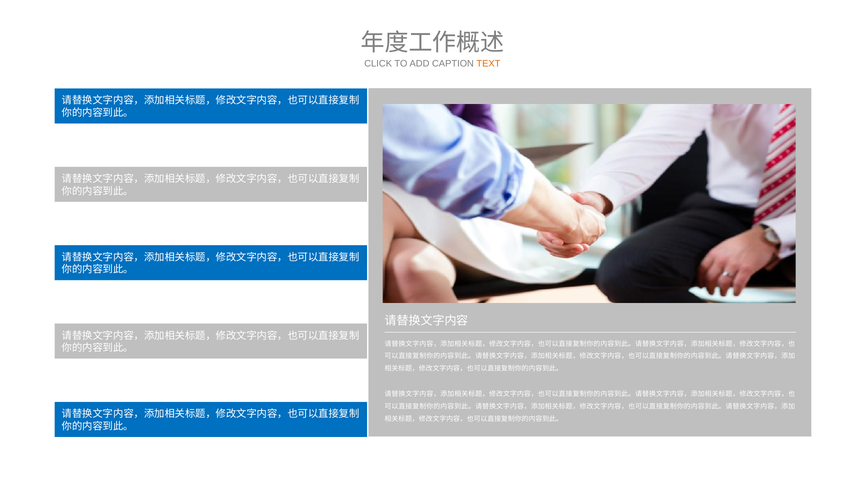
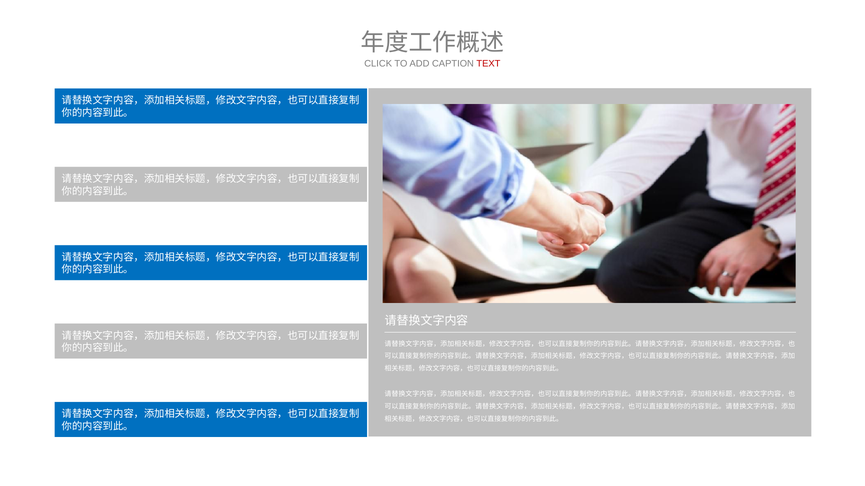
TEXT colour: orange -> red (488, 64)
